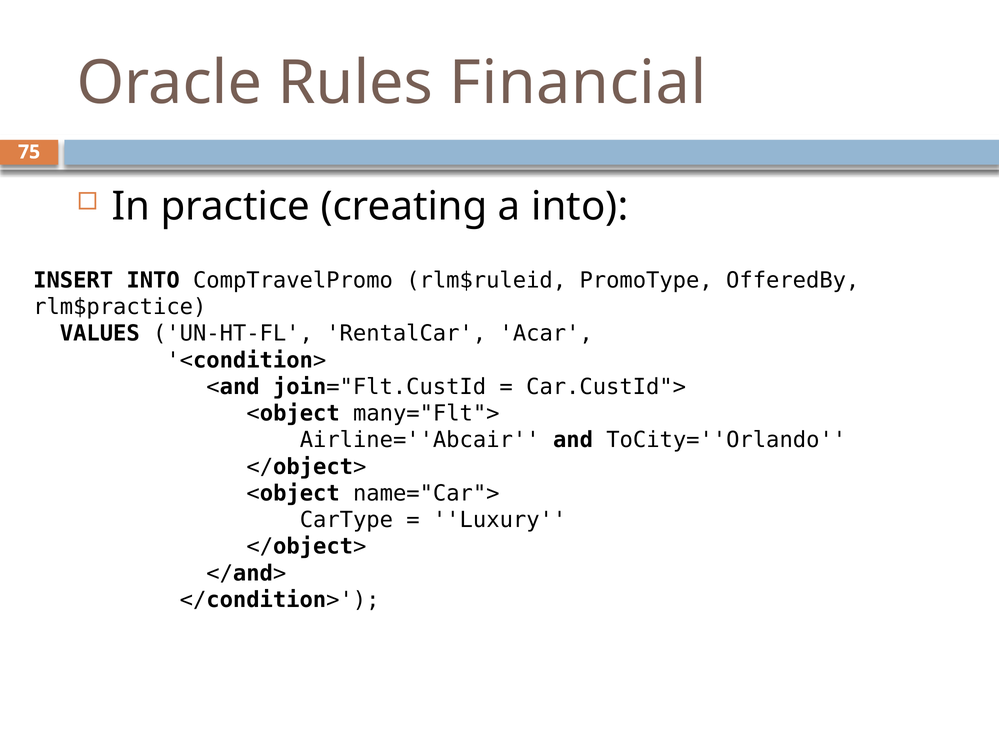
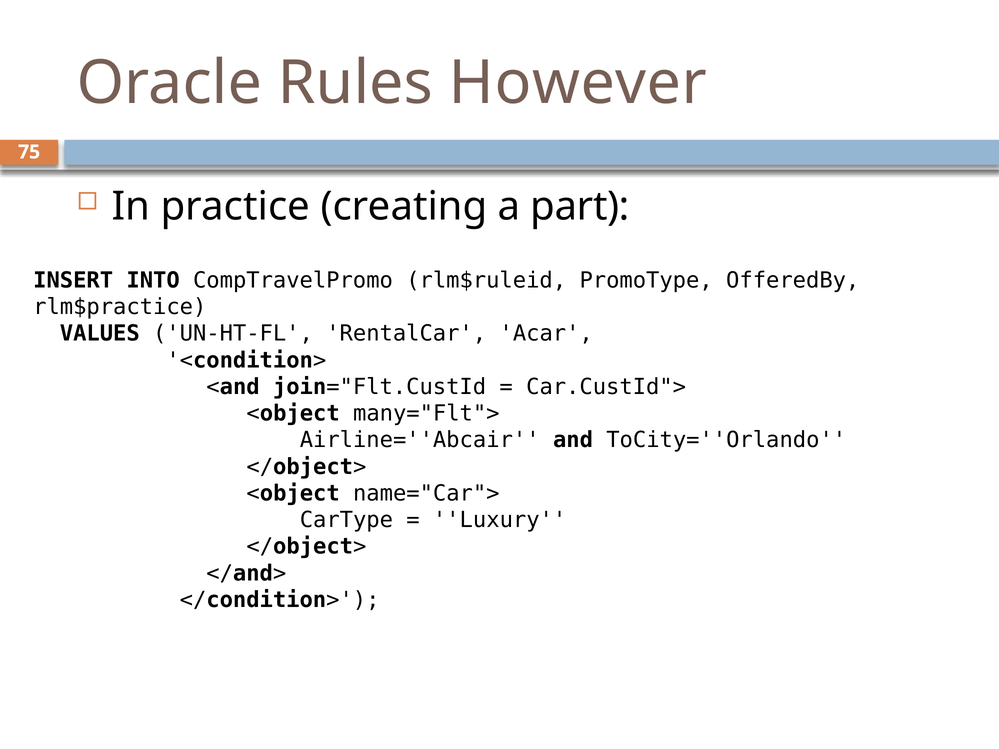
Financial: Financial -> However (578, 83)
a into: into -> part (580, 207)
